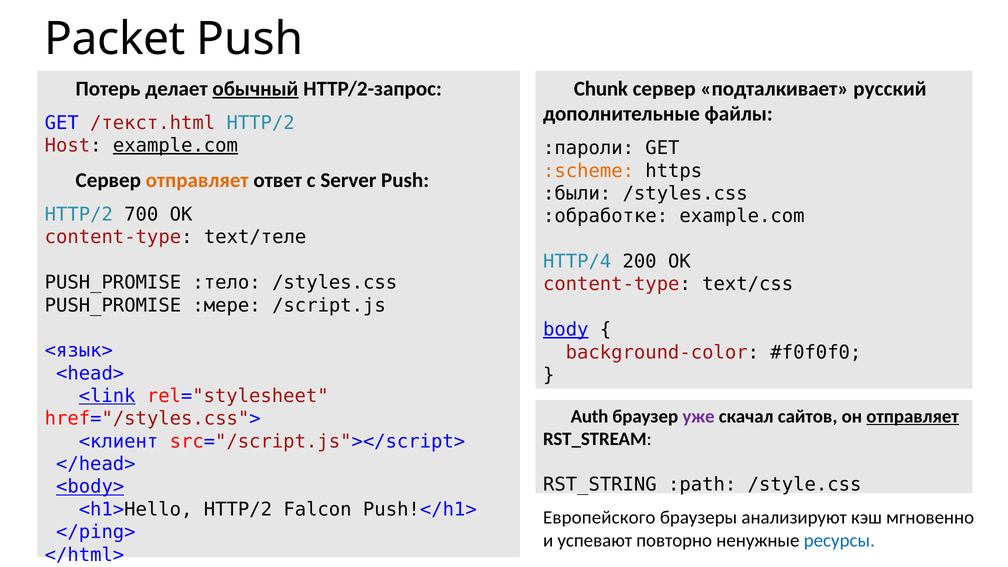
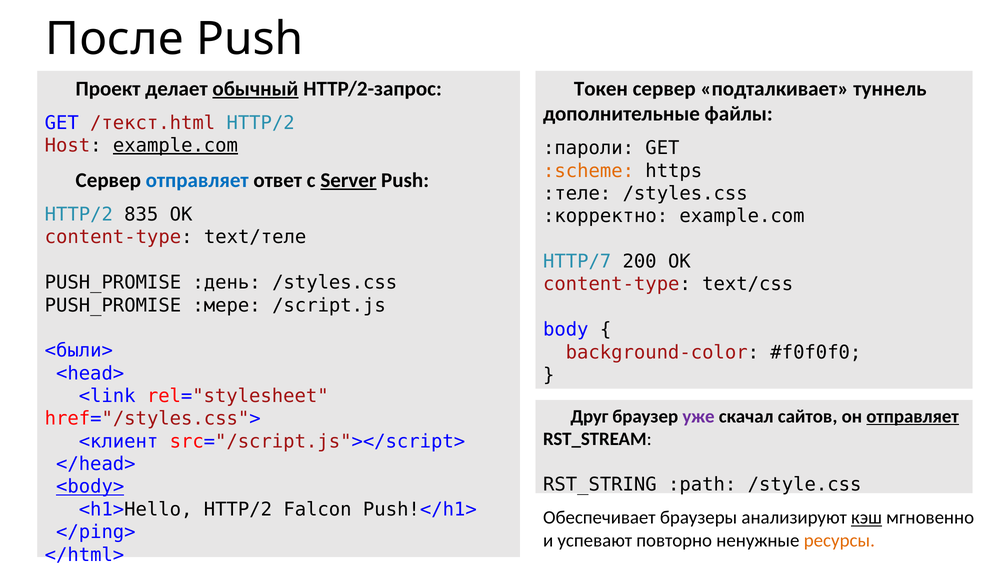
Packet: Packet -> После (115, 39)
русский: русский -> туннель (890, 89)
Потерь: Потерь -> Проект (108, 89)
Chunk: Chunk -> Токен (601, 89)
Server underline: none -> present (348, 180)
отправляет colour: orange -> blue (197, 180)
:были: :были -> :теле (577, 194)
700: 700 -> 835 (141, 215)
:обработке: :обработке -> :корректно (606, 216)
HTTP/4: HTTP/4 -> HTTP/7 (577, 262)
:тело: :тело -> :день (227, 283)
body underline: present -> none (566, 330)
<язык>: <язык> -> <были> (79, 351)
<link underline: present -> none (107, 396)
Auth: Auth -> Друг (589, 416)
Европейского: Европейского -> Обеспечивает (599, 518)
кэш underline: none -> present (867, 518)
ресурсы colour: blue -> orange (839, 540)
